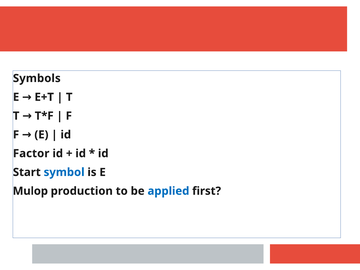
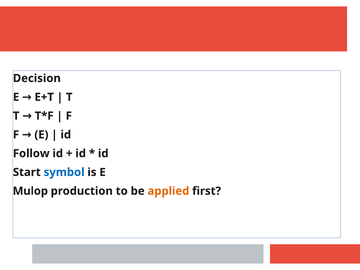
Symbols: Symbols -> Decision (37, 78)
Factor: Factor -> Follow (31, 153)
applied colour: blue -> orange (168, 191)
